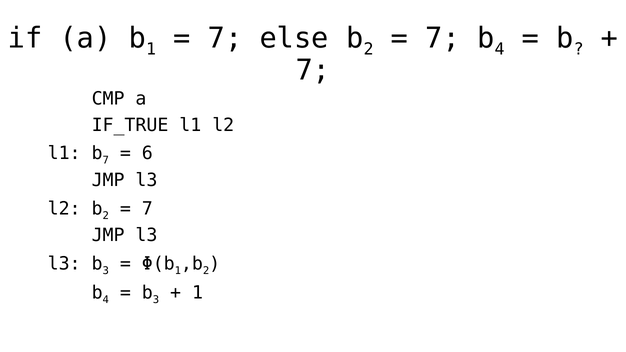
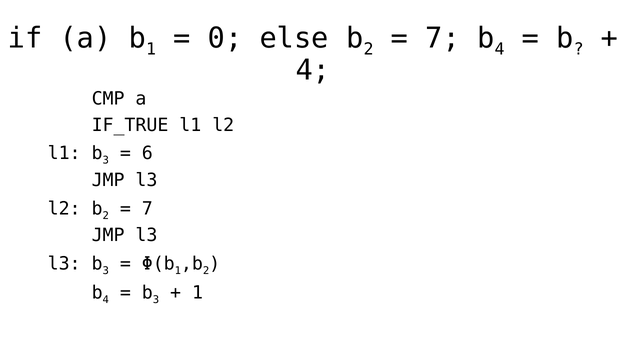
7: 7 -> 0 (225, 38)
7: 7 -> 4 (313, 70)
l1 b 7: 7 -> 3 (106, 161)
